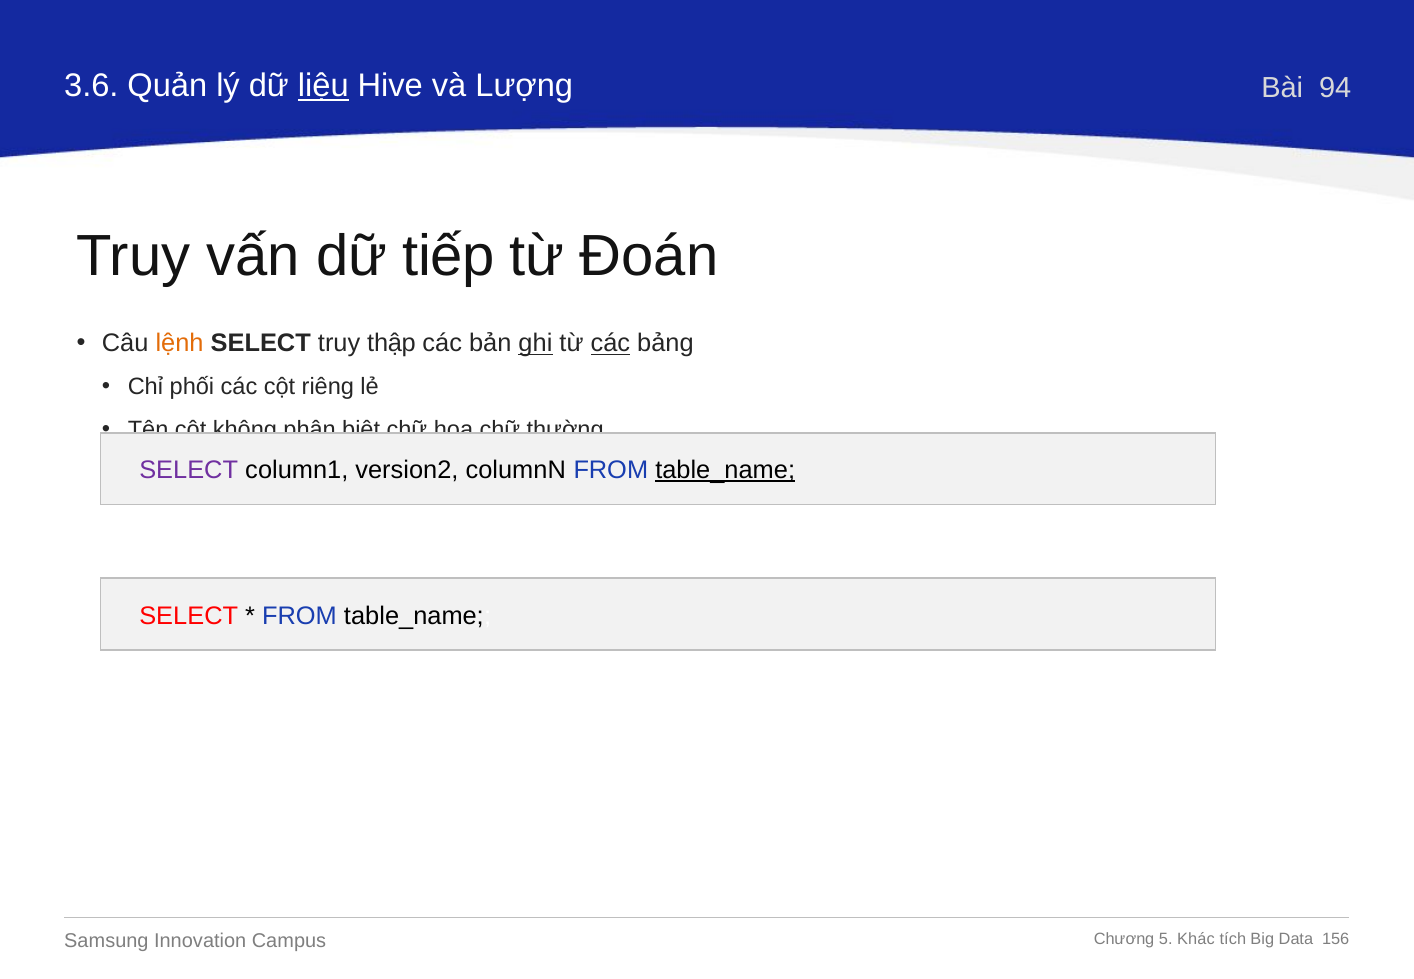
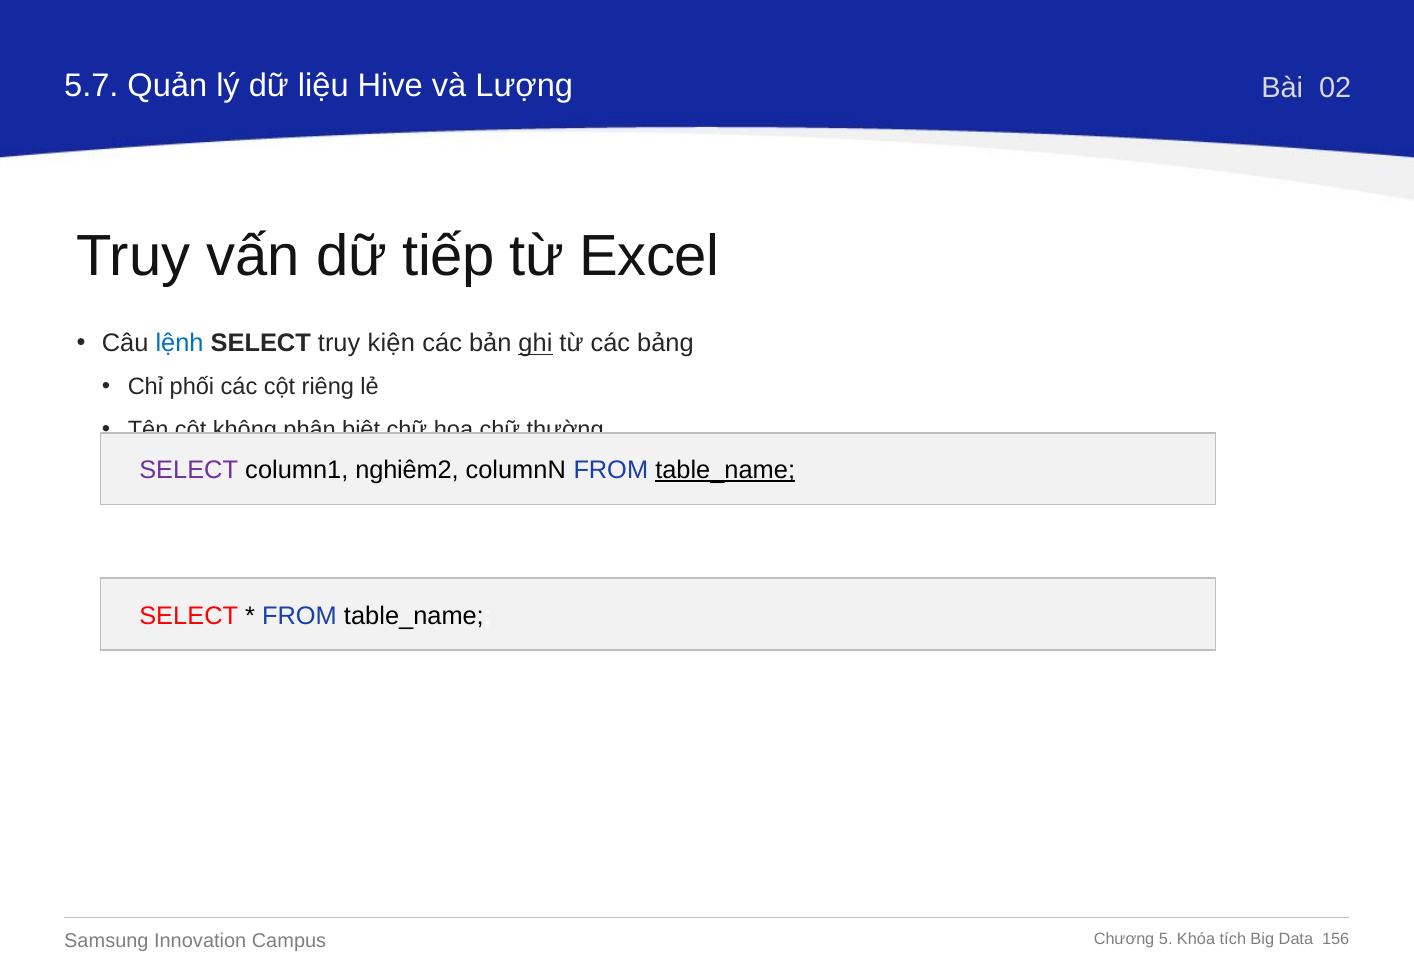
3.6: 3.6 -> 5.7 (91, 86)
liệu underline: present -> none (323, 86)
94: 94 -> 02 (1335, 88)
Đoán: Đoán -> Excel (649, 257)
lệnh colour: orange -> blue (180, 343)
thập: thập -> kiện (391, 343)
các underline: present -> none (610, 343)
version2: version2 -> nghiêm2 (407, 470)
Khác: Khác -> Khóa (1196, 939)
